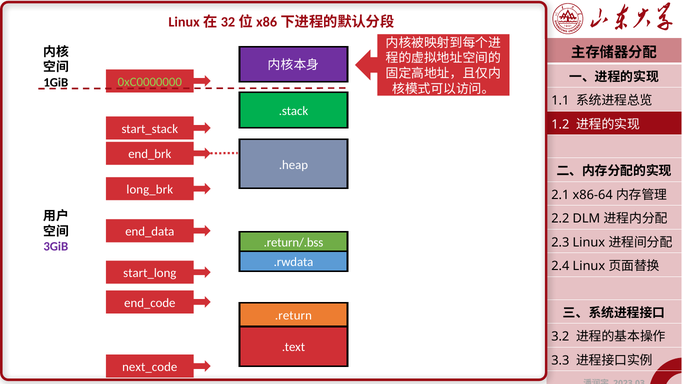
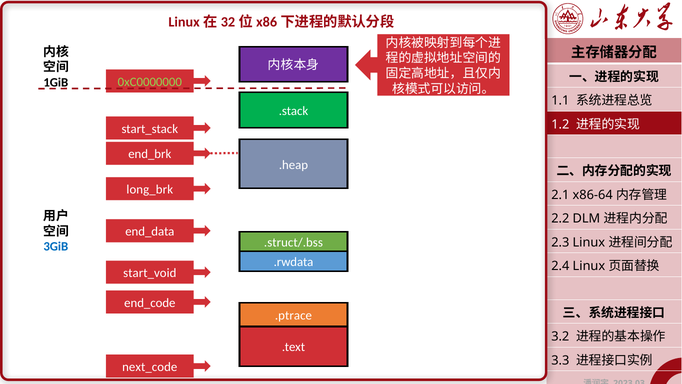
.return/.bss: .return/.bss -> .struct/.bss (293, 242)
3GiB colour: purple -> blue (56, 246)
start_long: start_long -> start_void (150, 273)
.return: .return -> .ptrace (293, 315)
